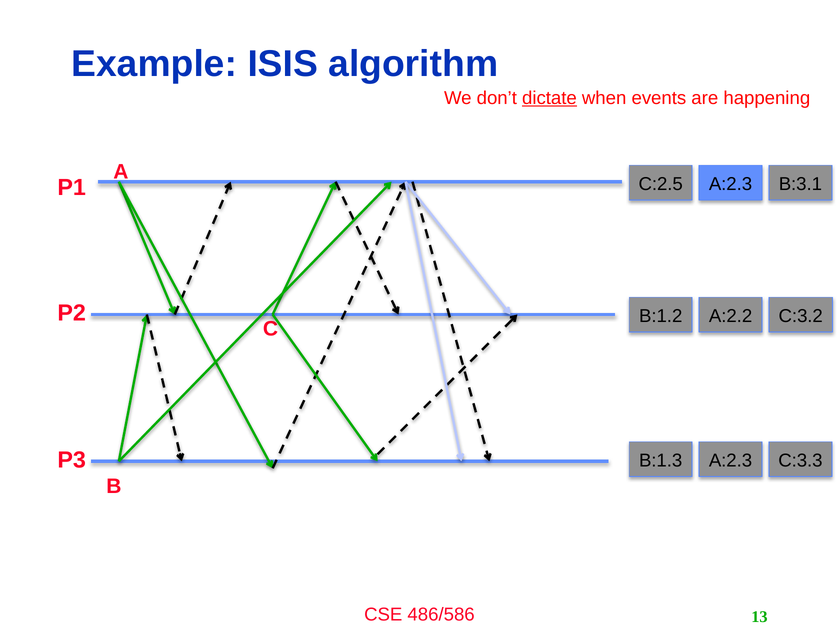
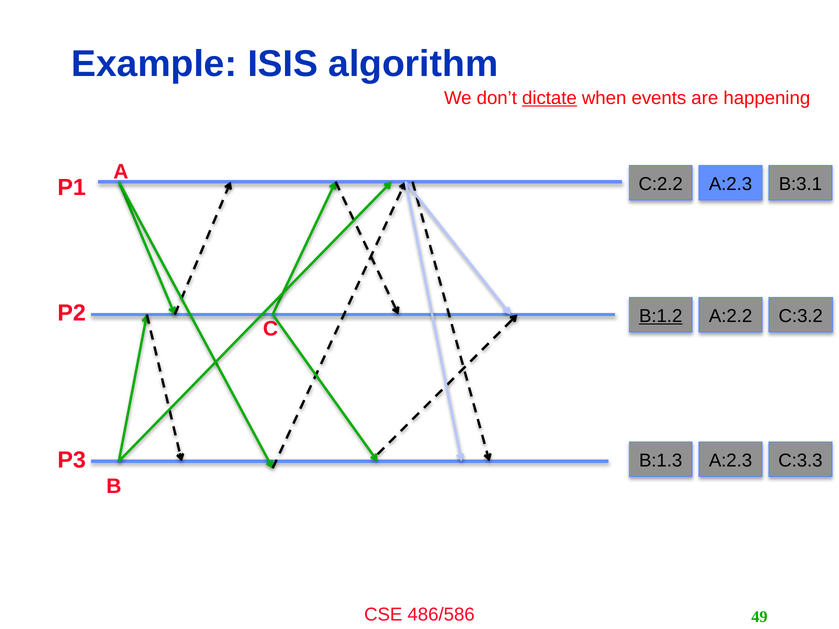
C:2.5: C:2.5 -> C:2.2 (661, 184)
B:1.2 underline: none -> present (661, 316)
13: 13 -> 49 (759, 617)
